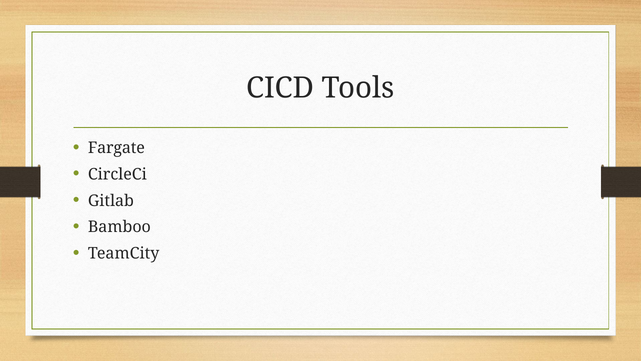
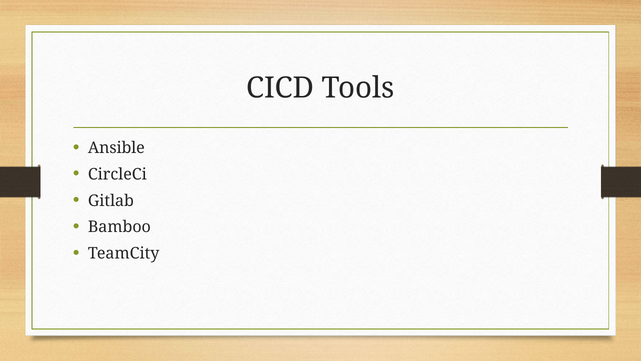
Fargate: Fargate -> Ansible (116, 148)
